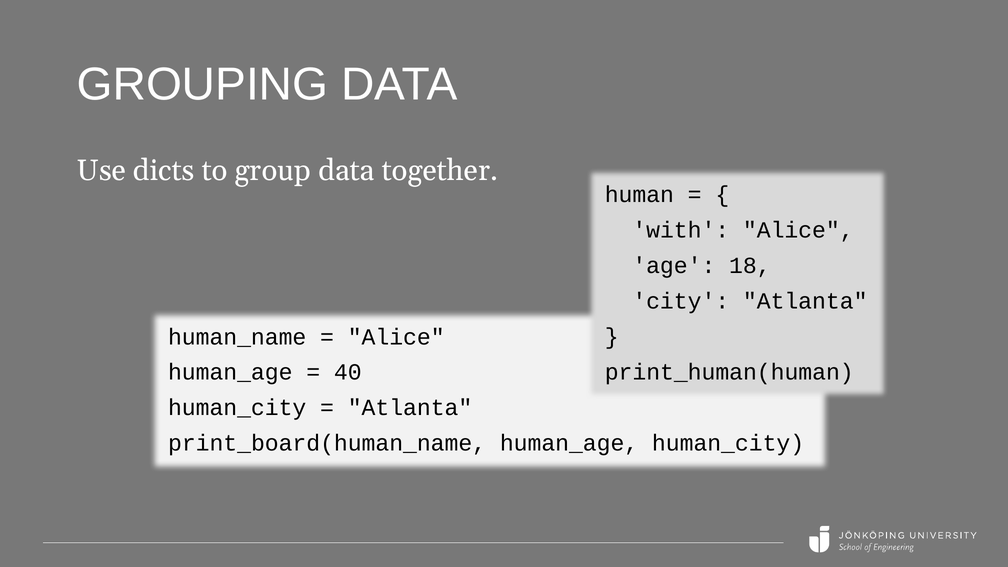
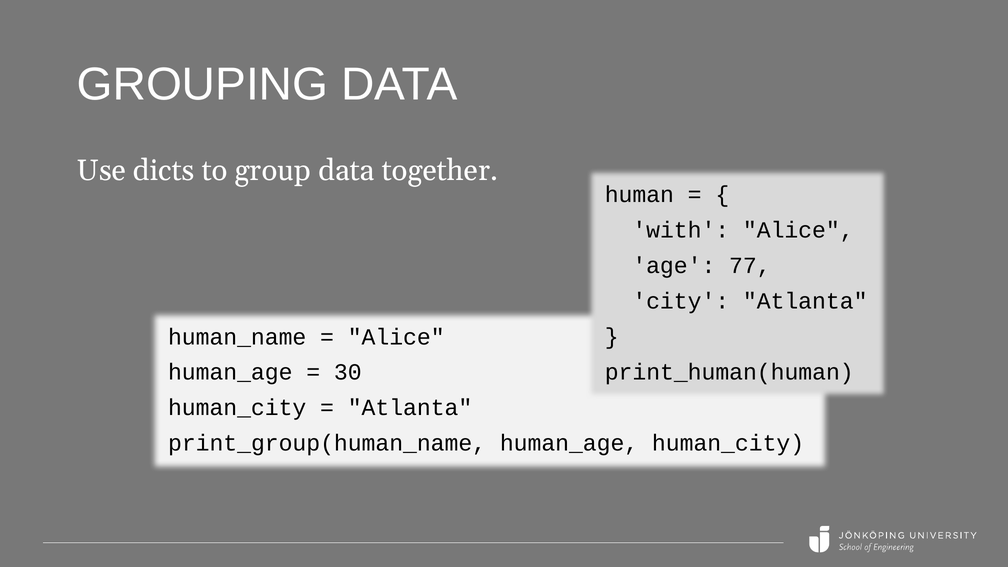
18: 18 -> 77 (750, 266)
40: 40 -> 30 (348, 372)
print_board(human_name: print_board(human_name -> print_group(human_name (327, 443)
